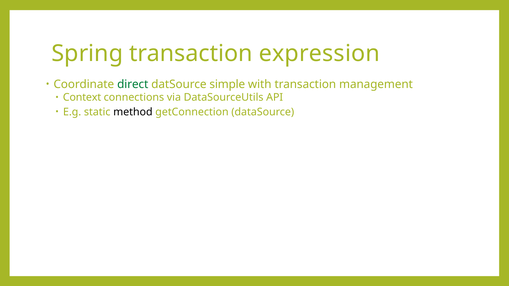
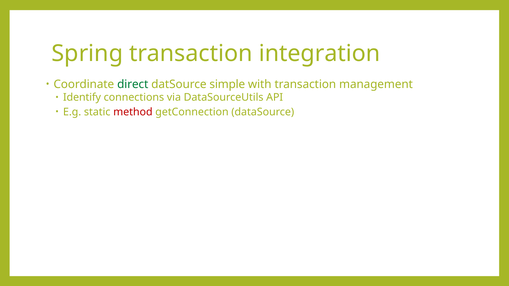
expression: expression -> integration (319, 54)
Context: Context -> Identify (82, 97)
method colour: black -> red (133, 112)
